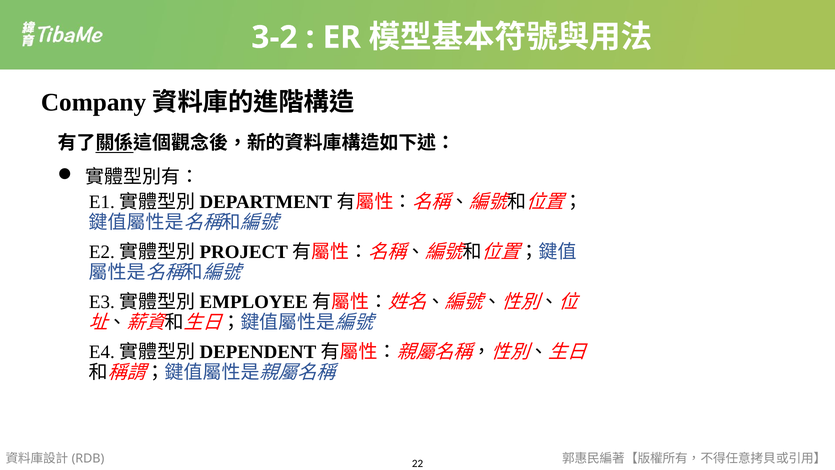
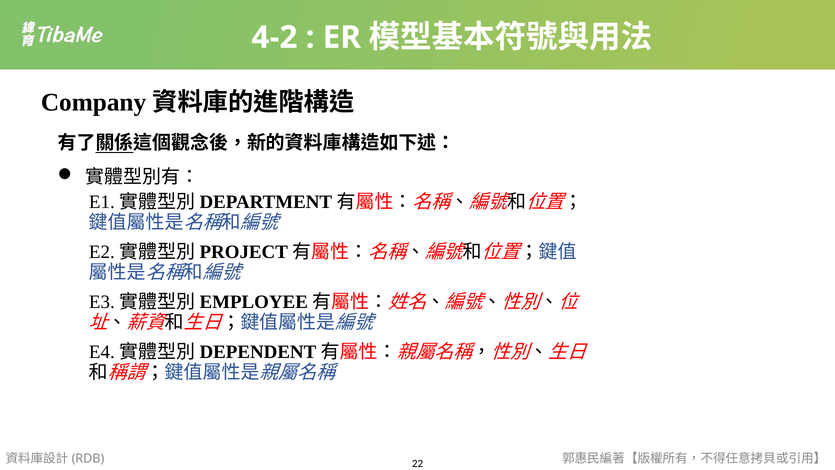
3-2: 3-2 -> 4-2 (274, 37)
